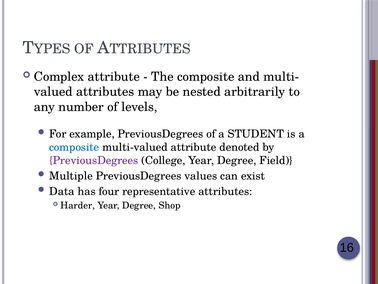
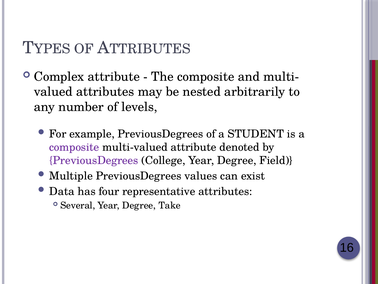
composite colour: blue -> purple (74, 147)
Harder: Harder -> Several (78, 205)
Shop: Shop -> Take (170, 205)
